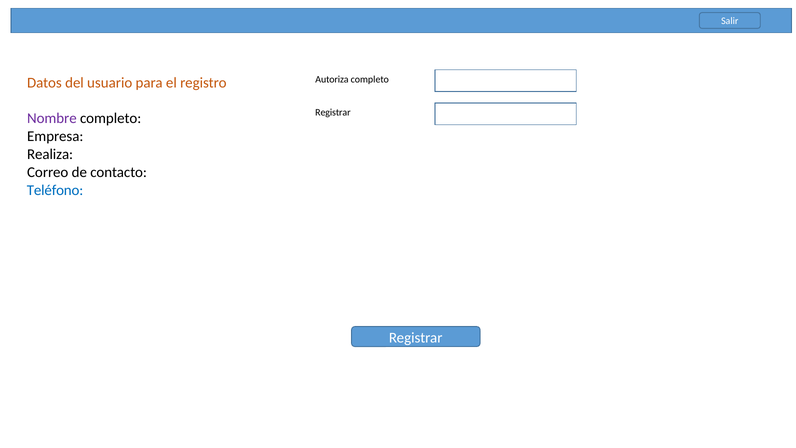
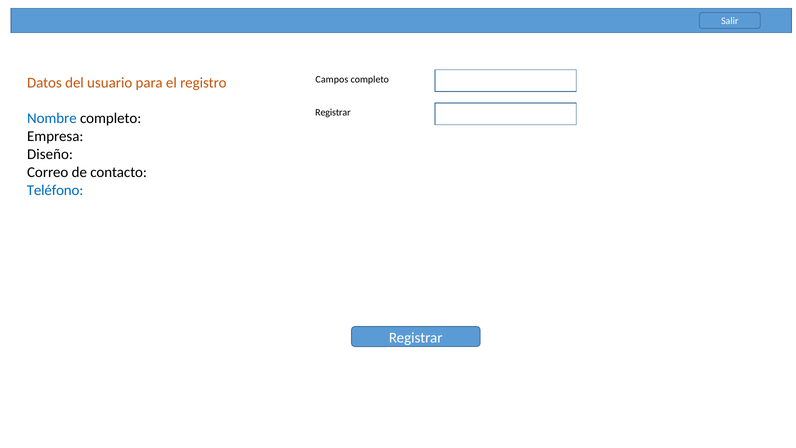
Autoriza: Autoriza -> Campos (332, 79)
Nombre colour: purple -> blue (52, 118)
Realiza: Realiza -> Diseño (50, 154)
